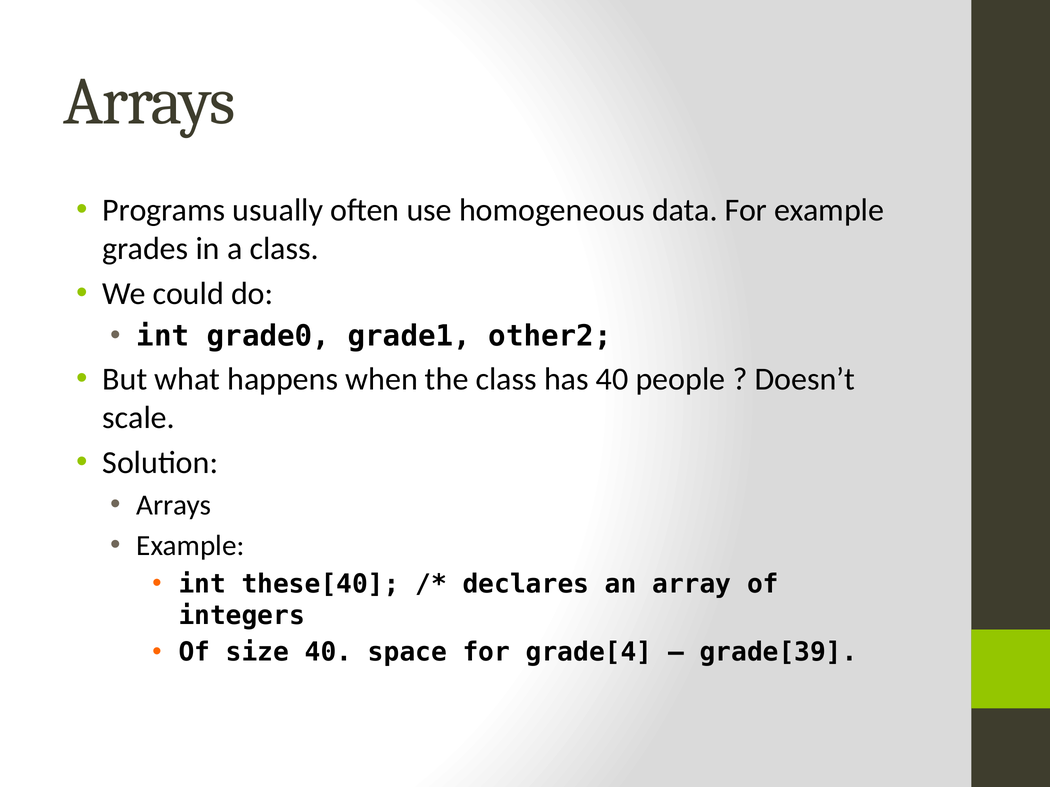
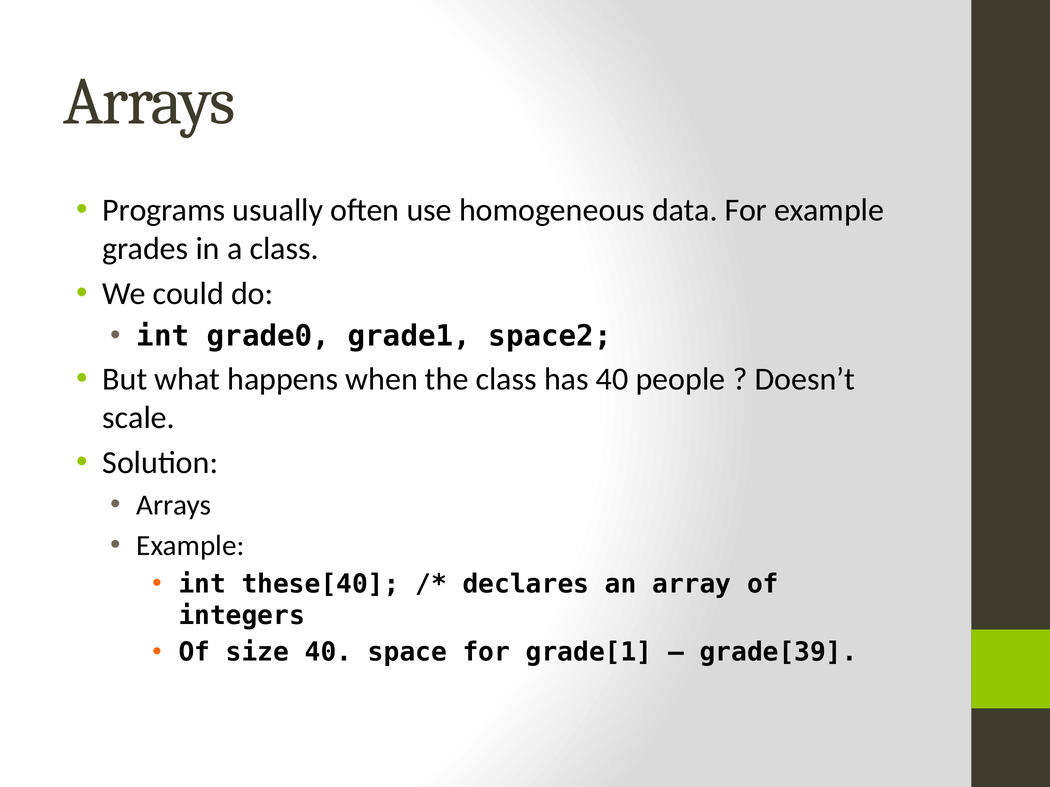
other2: other2 -> space2 (550, 336)
grade[4: grade[4 -> grade[1 (589, 653)
